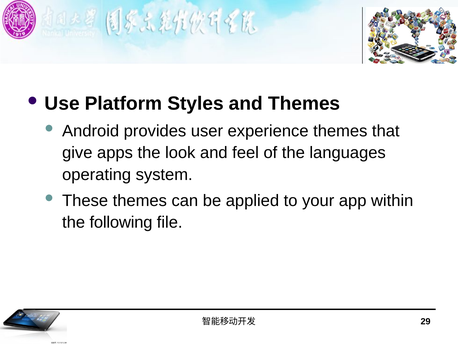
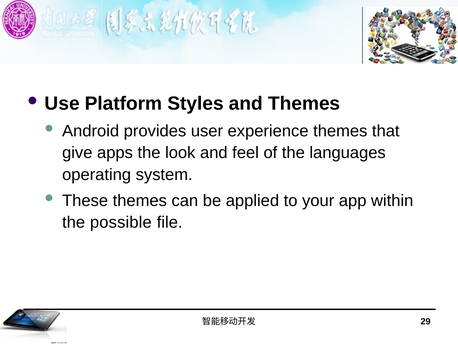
following: following -> possible (121, 222)
